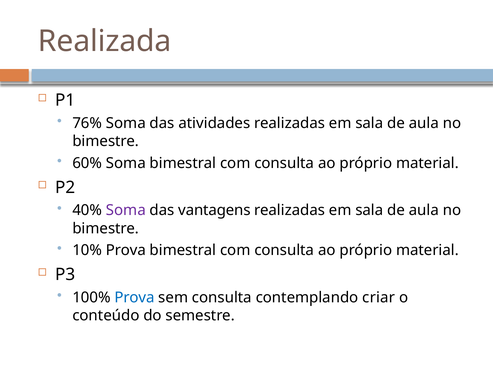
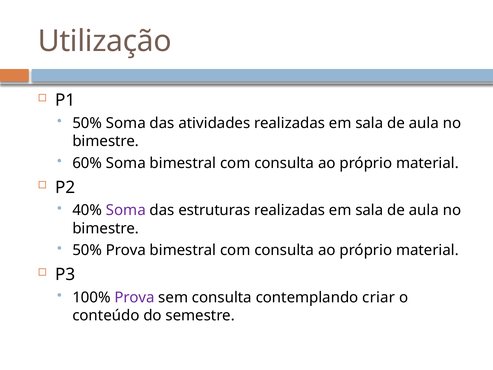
Realizada: Realizada -> Utilização (105, 41)
76%: 76% -> 50% (87, 123)
vantagens: vantagens -> estruturas (214, 210)
10%: 10% -> 50% (87, 250)
Prova colour: blue -> purple (135, 297)
